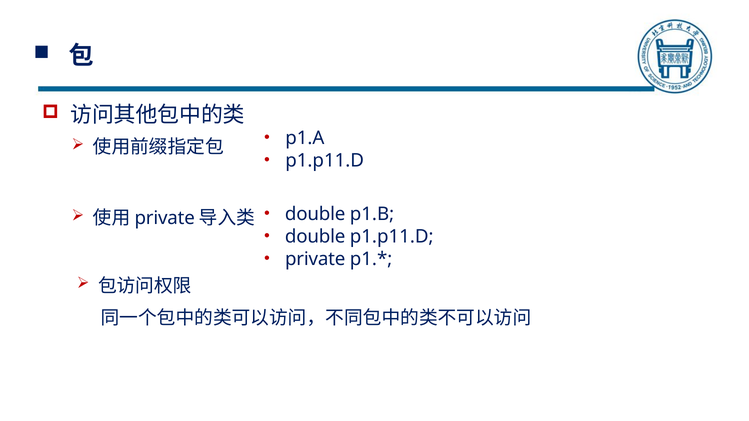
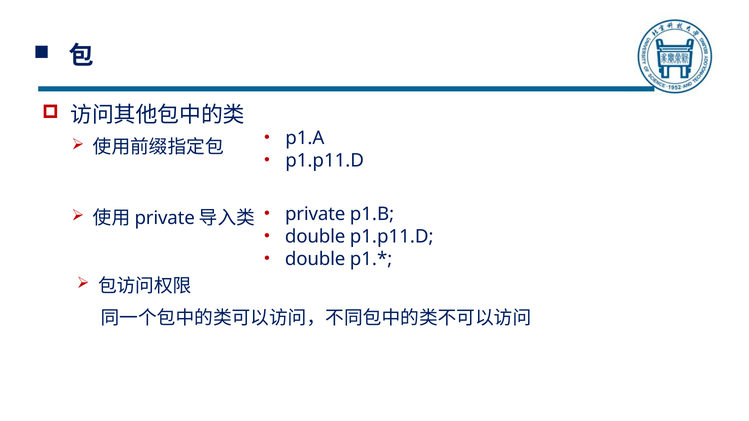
double: double -> private (315, 214)
private: private -> double (315, 259)
